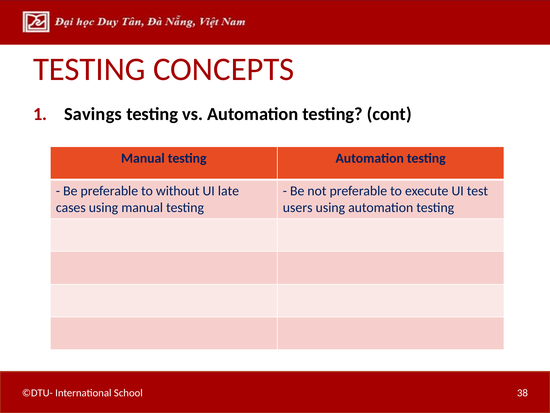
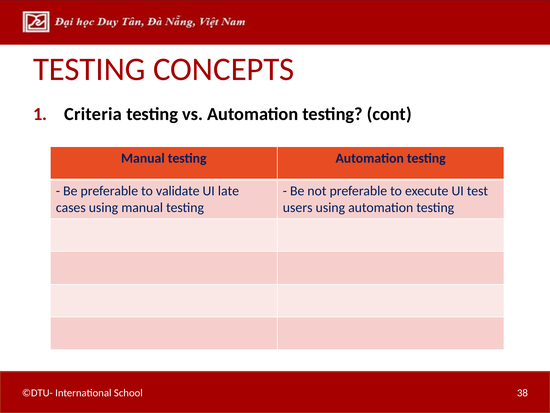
Savings: Savings -> Criteria (93, 114)
without: without -> validate (178, 191)
